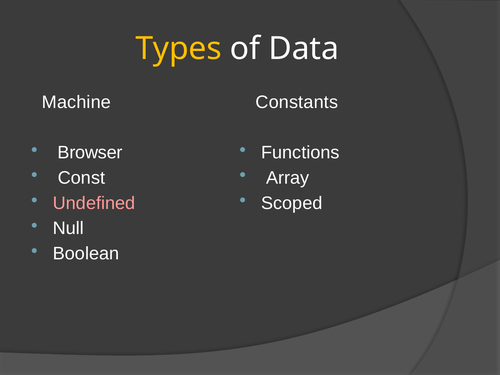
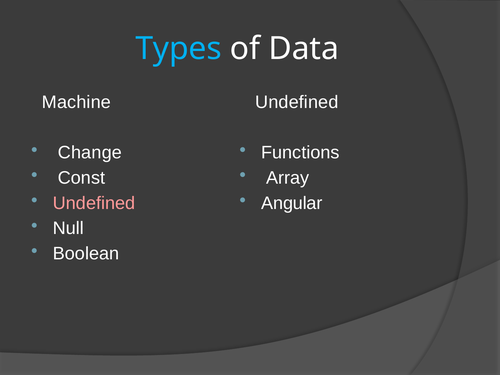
Types colour: yellow -> light blue (179, 48)
Constants: Constants -> Undefined (297, 102)
Browser: Browser -> Change (90, 153)
Scoped: Scoped -> Angular (292, 203)
